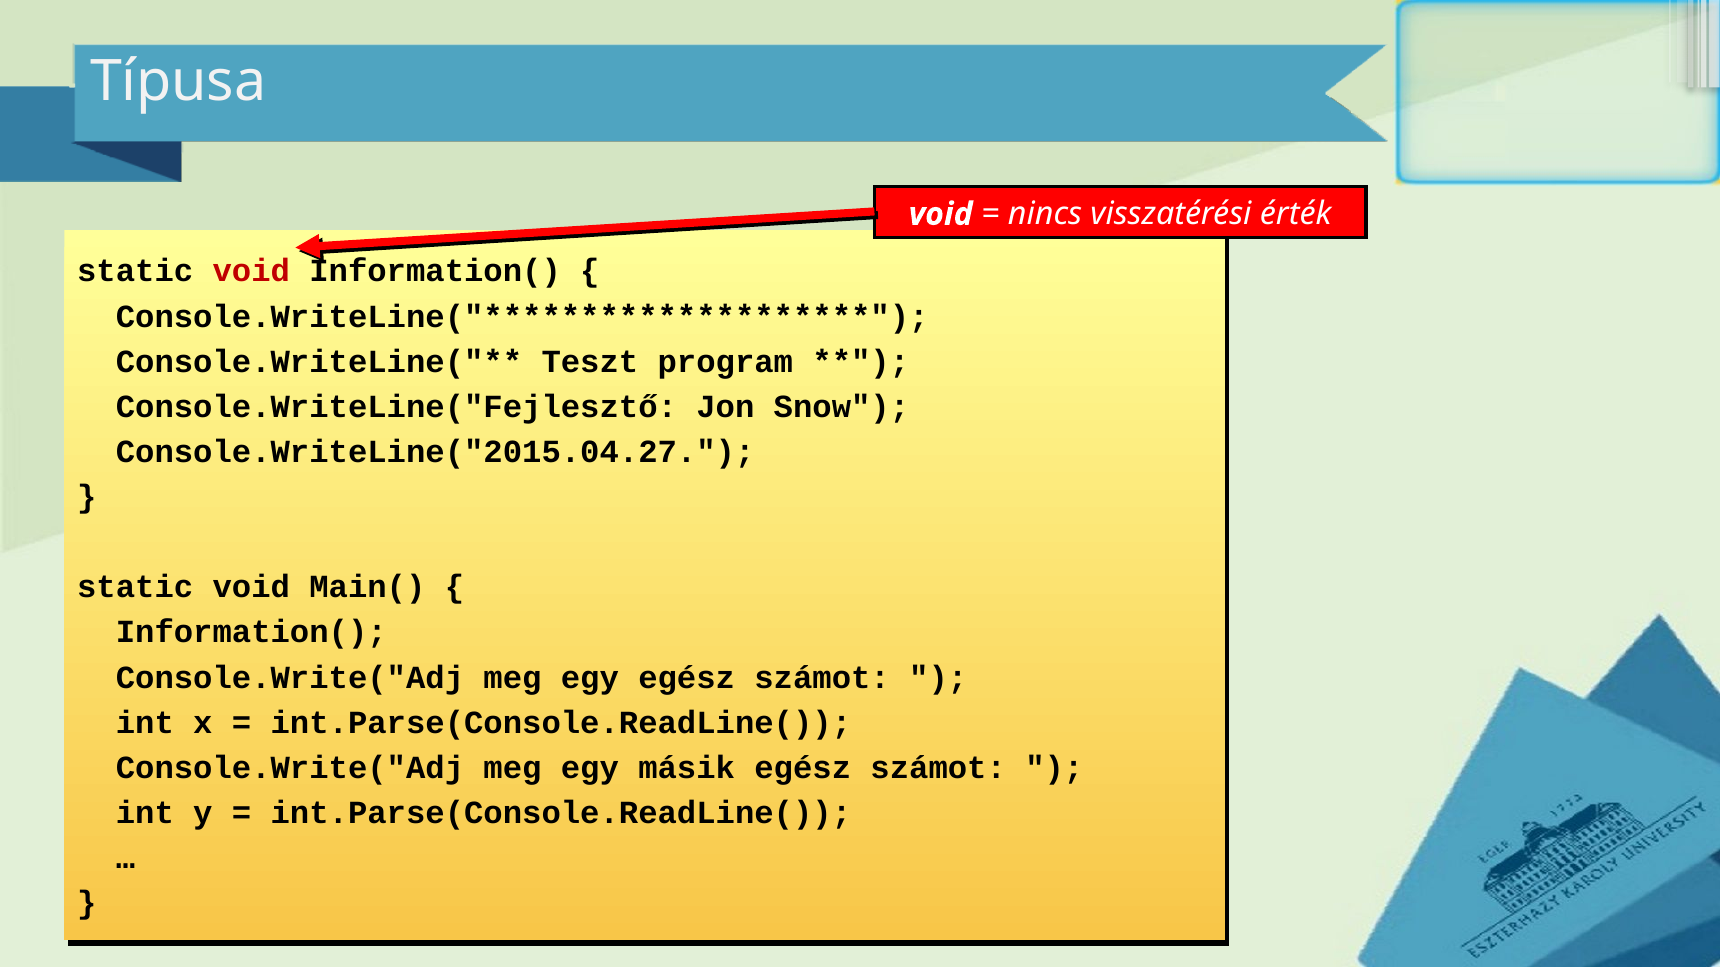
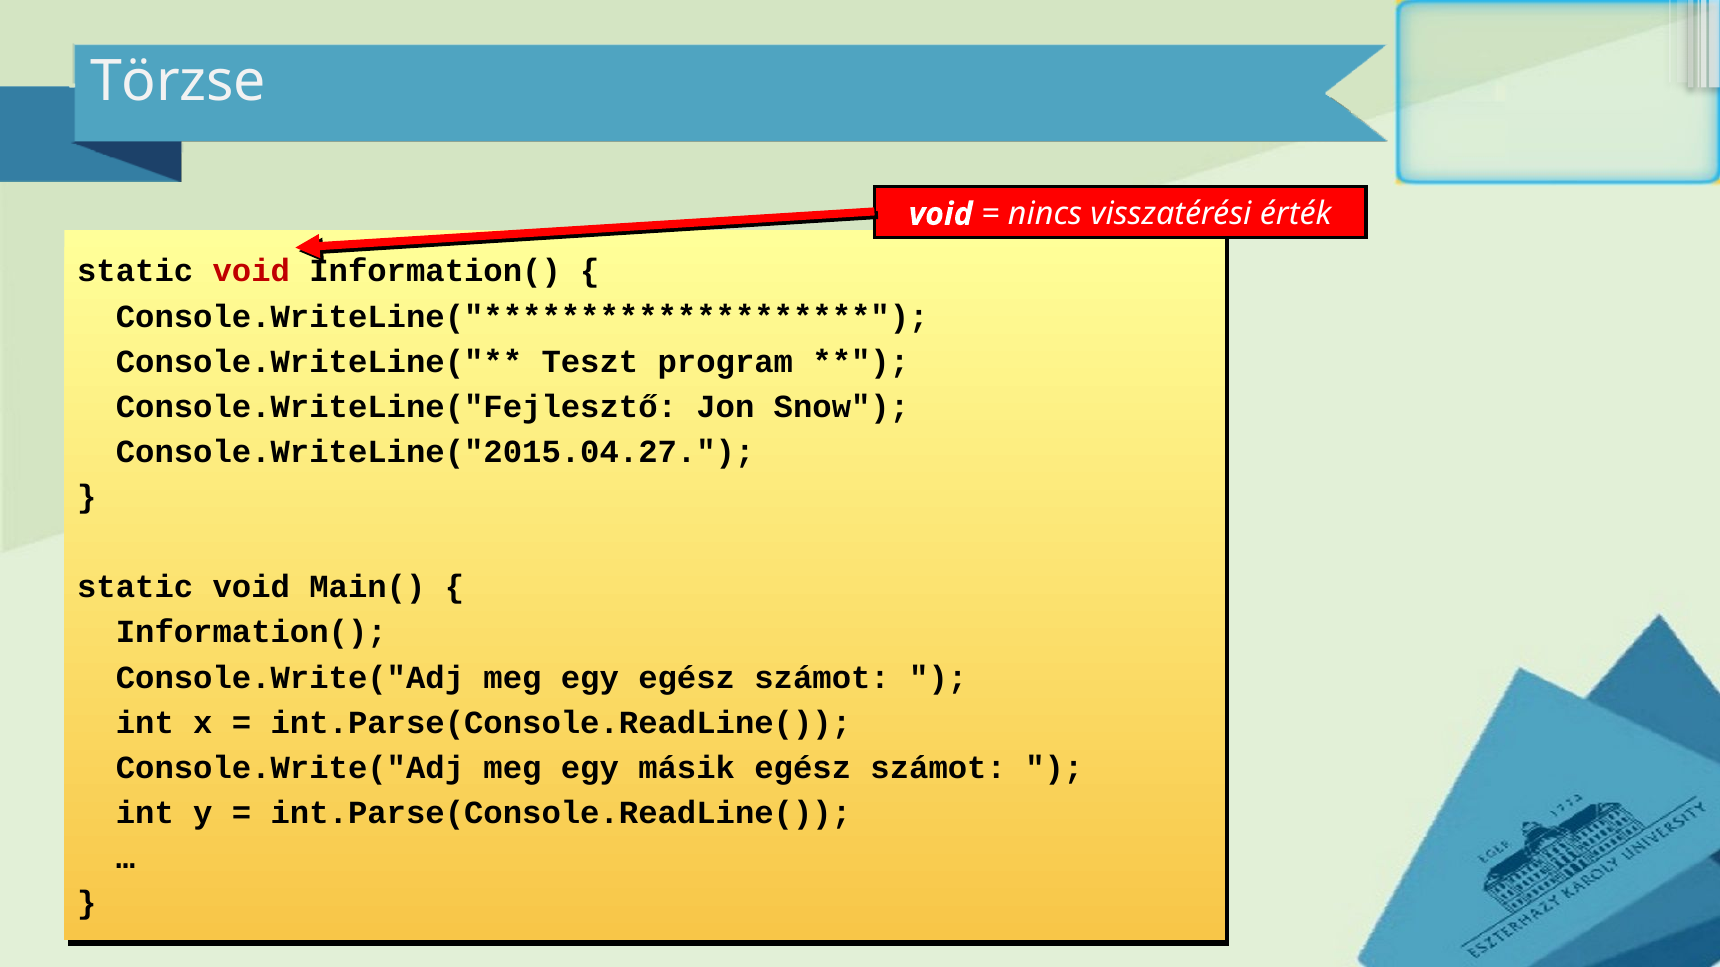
Típusa: Típusa -> Törzse (178, 81)
